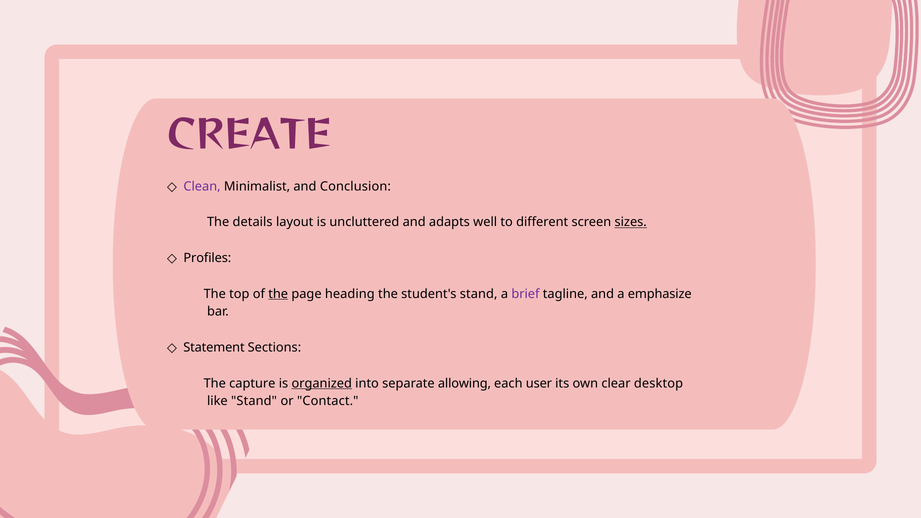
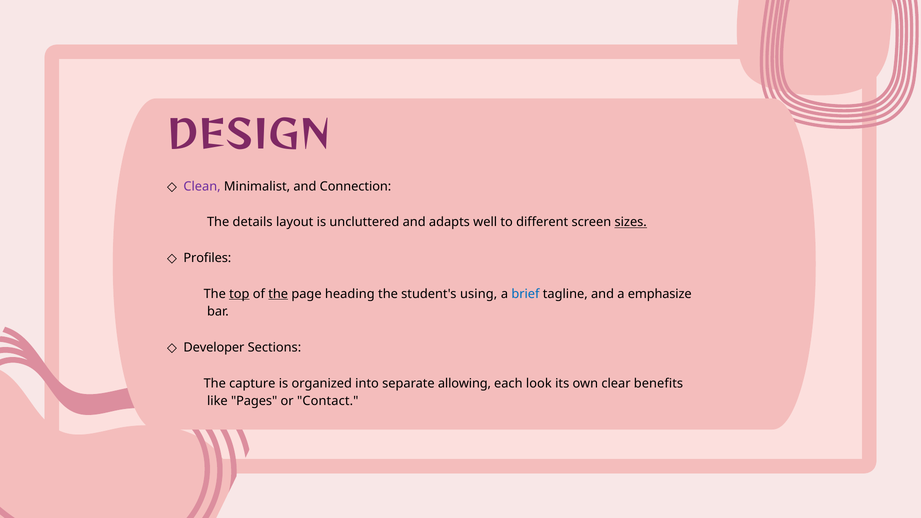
CREATE: CREATE -> DESIGN (249, 136)
Conclusion: Conclusion -> Connection (356, 186)
top underline: none -> present (239, 294)
student's stand: stand -> using (479, 294)
brief colour: purple -> blue (525, 294)
Statement: Statement -> Developer (214, 348)
organized underline: present -> none (322, 383)
user: user -> look (539, 383)
desktop: desktop -> benefits (658, 383)
like Stand: Stand -> Pages (254, 401)
